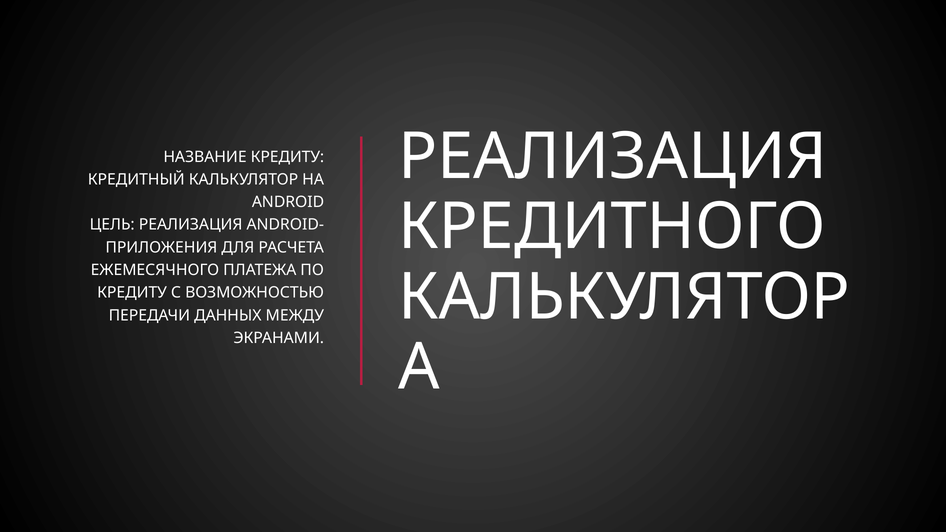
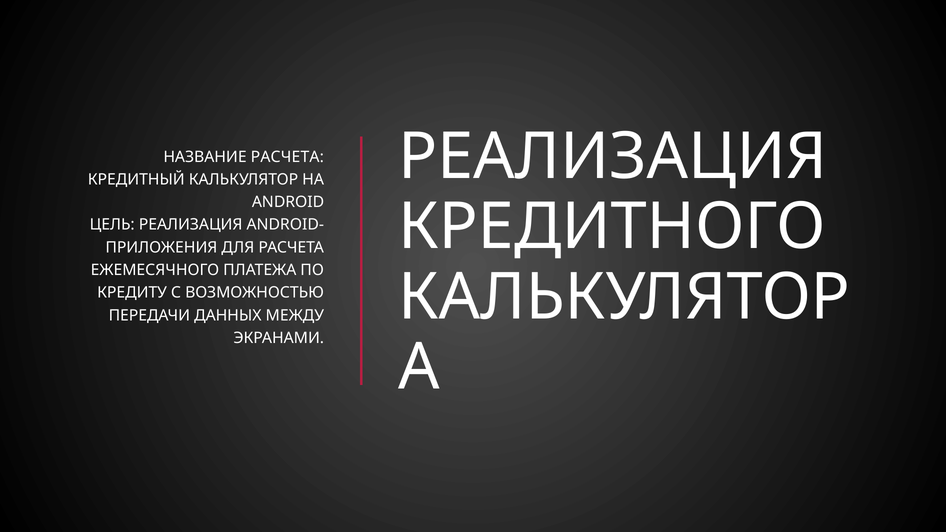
НАЗВАНИЕ КРЕДИТУ: КРЕДИТУ -> РАСЧЕТА (287, 157)
